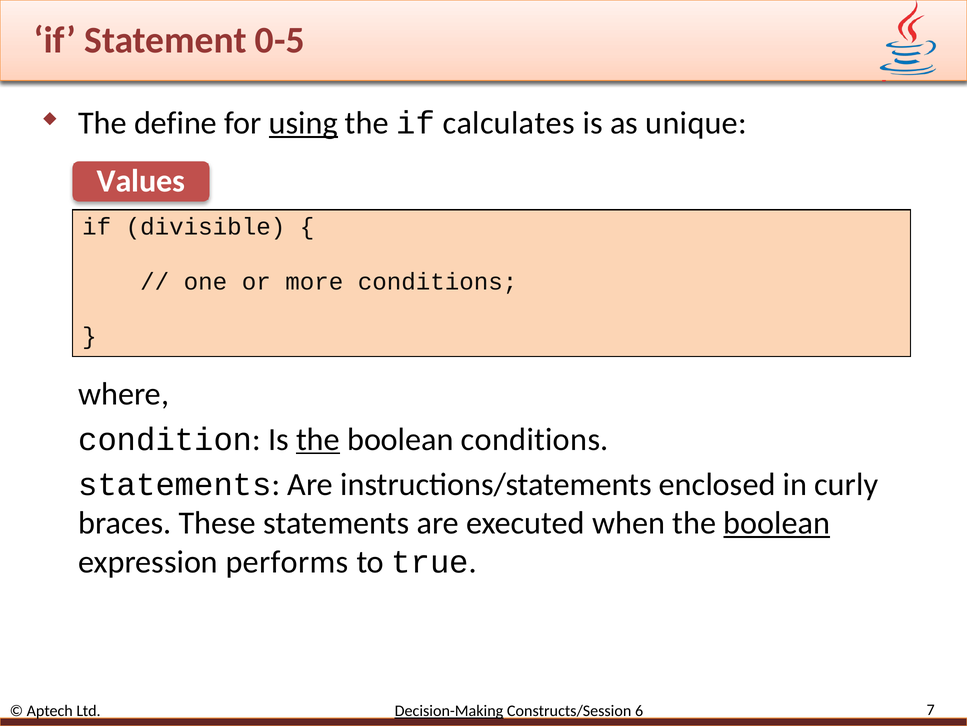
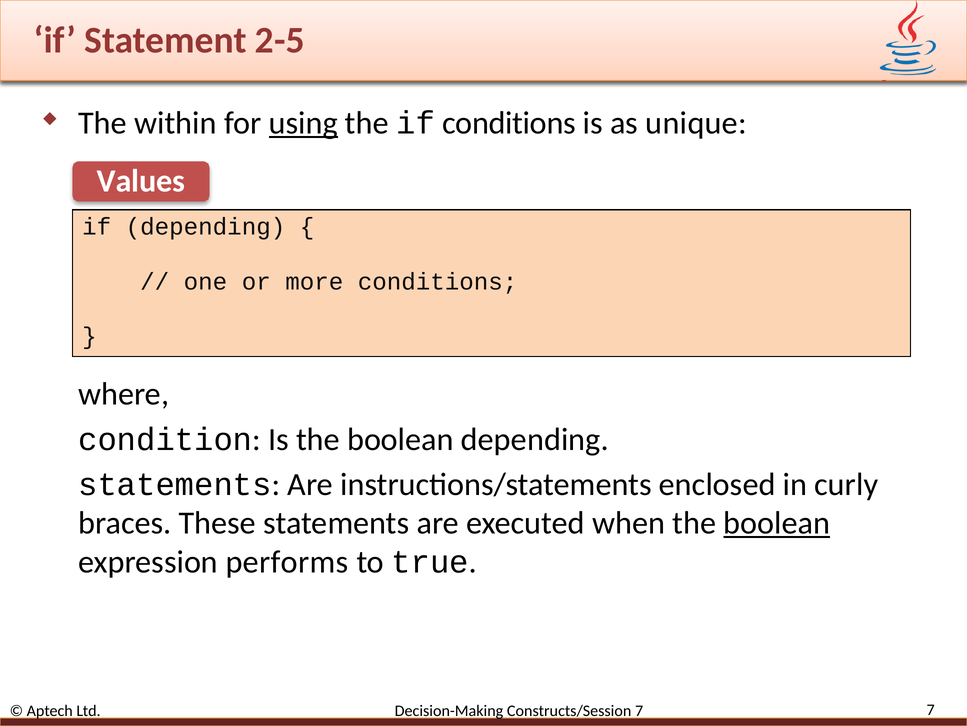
0-5: 0-5 -> 2-5 (280, 40)
define: define -> within (175, 123)
if calculates: calculates -> conditions (509, 123)
if divisible: divisible -> depending (205, 227)
the underline: present -> none (318, 439)
boolean conditions: conditions -> depending (535, 439)
Decision-Making underline: present -> none (449, 710)
Constructs/Session 6: 6 -> 7 (639, 710)
